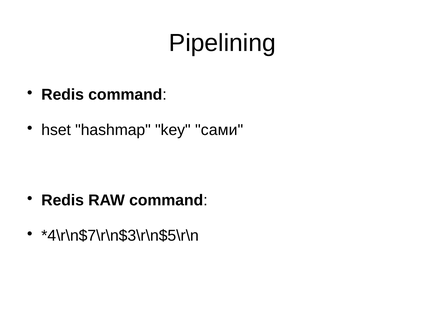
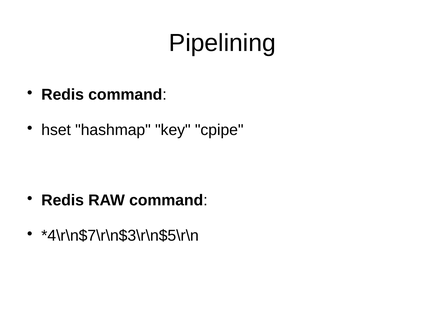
сами: сами -> cpipe (219, 130)
